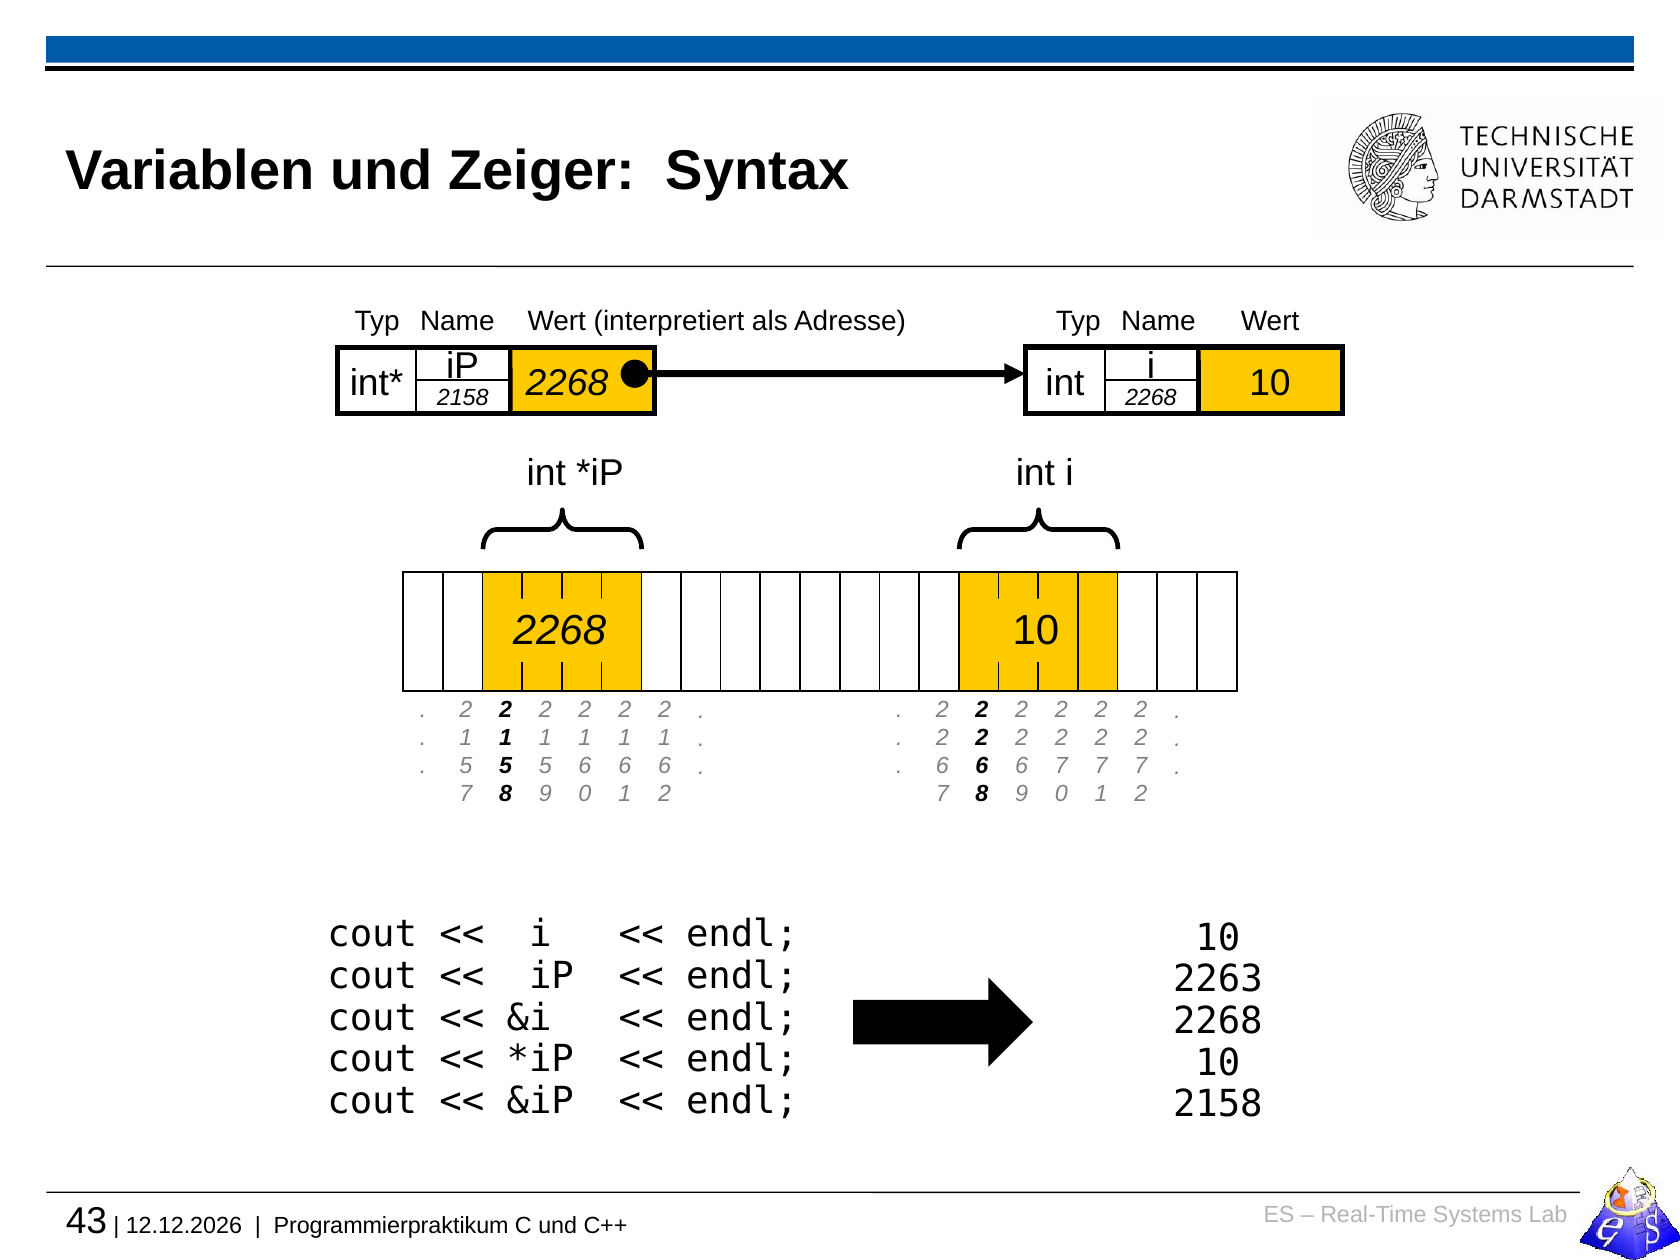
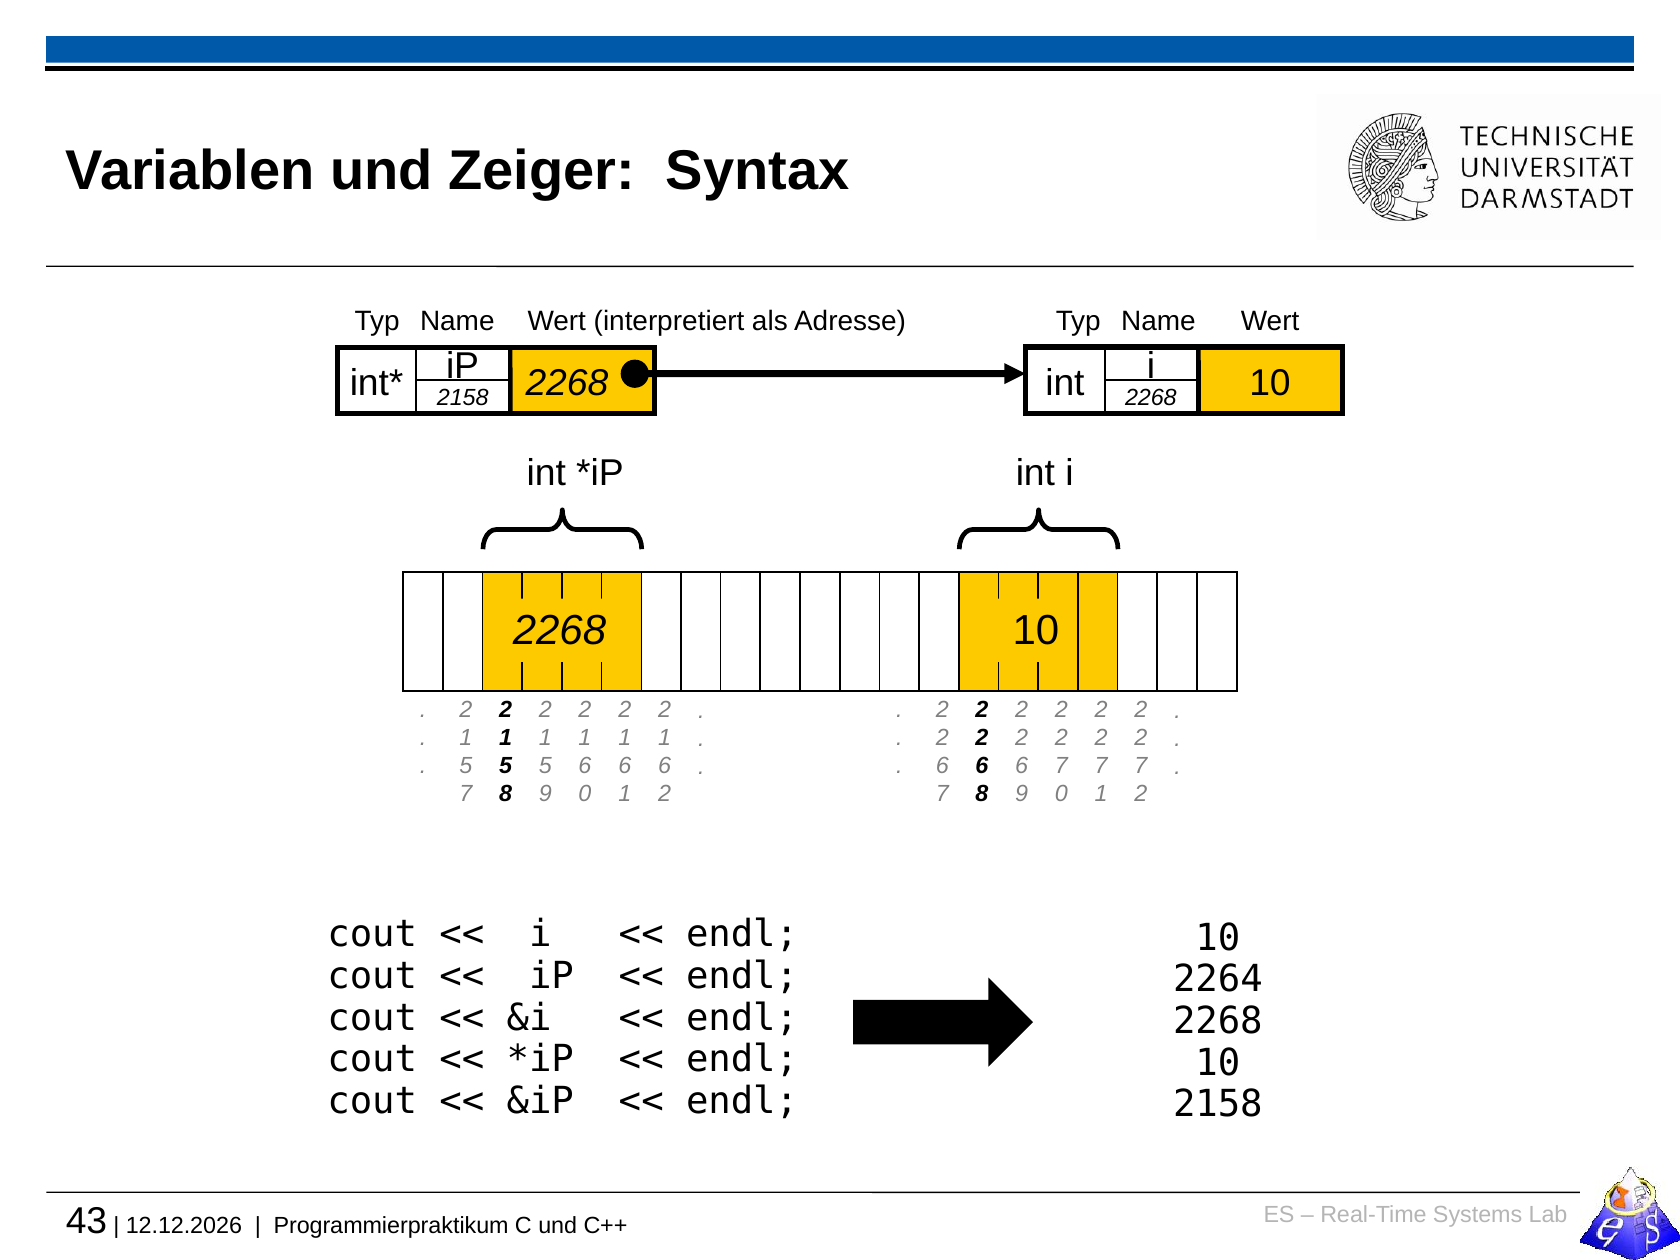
2263: 2263 -> 2264 (1218, 979)
